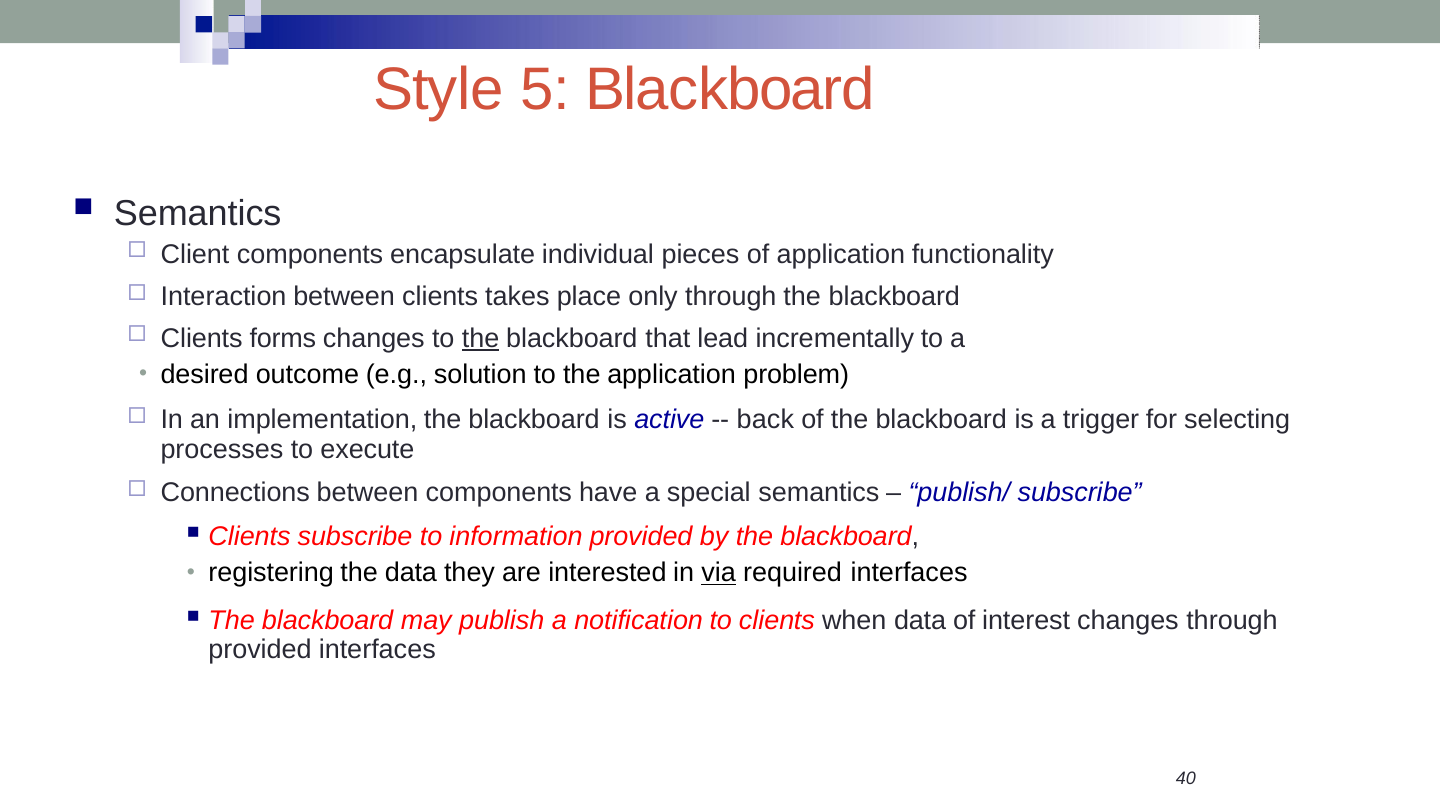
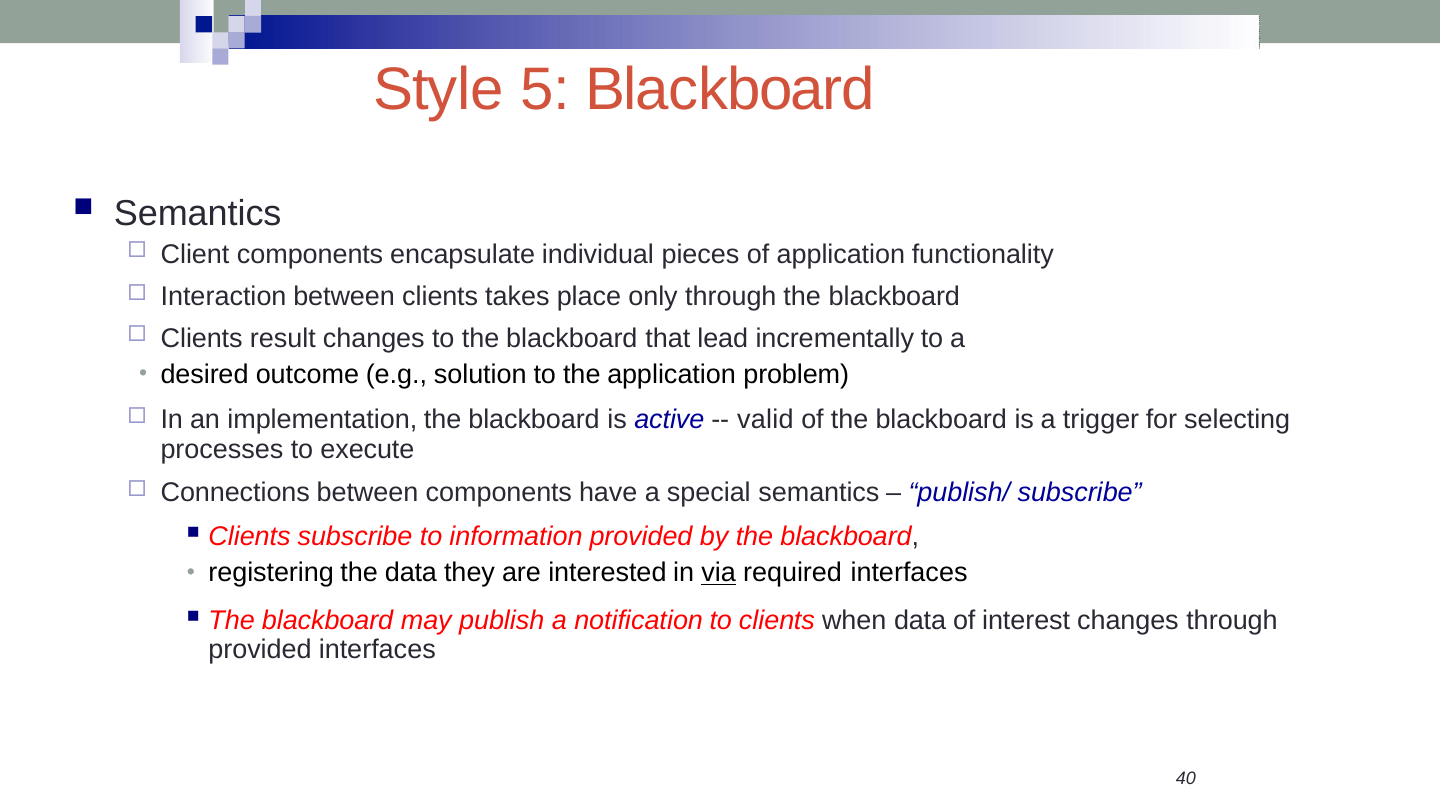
forms: forms -> result (283, 338)
the underline: present -> none (481, 338)
back: back -> valid (765, 420)
